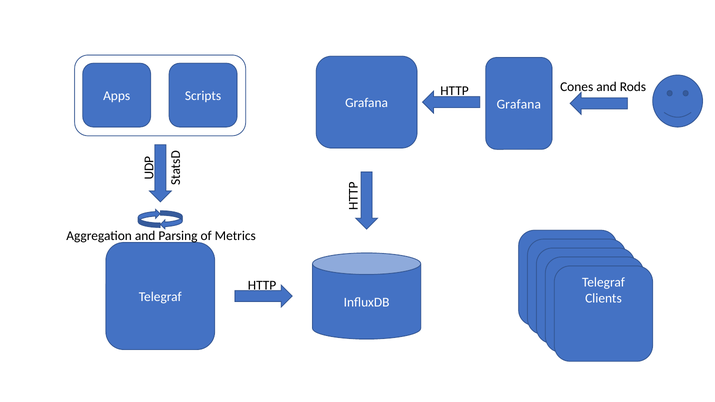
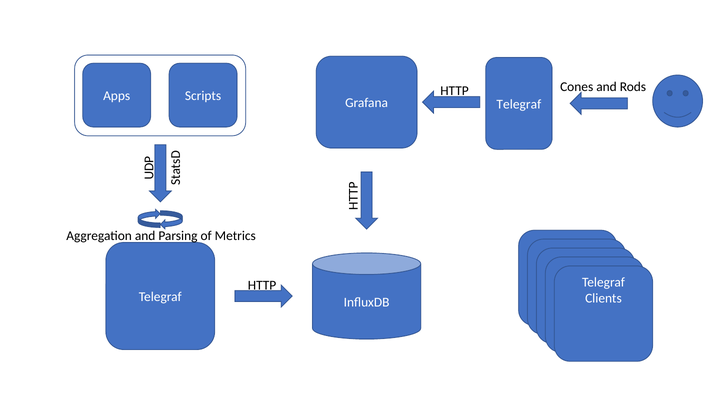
Grafana: Grafana -> Telegraf (519, 104)
